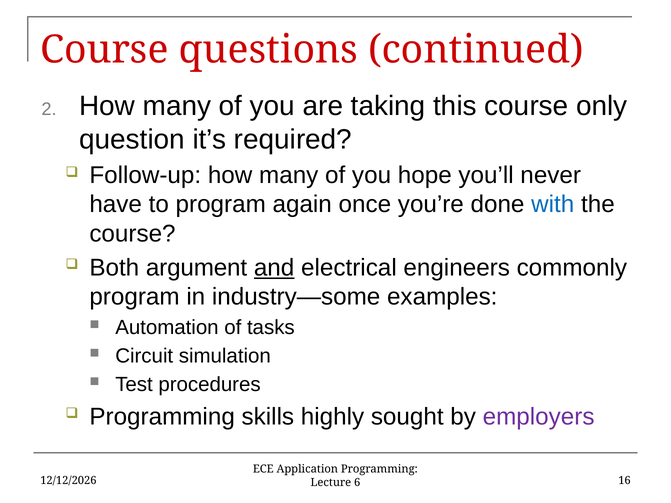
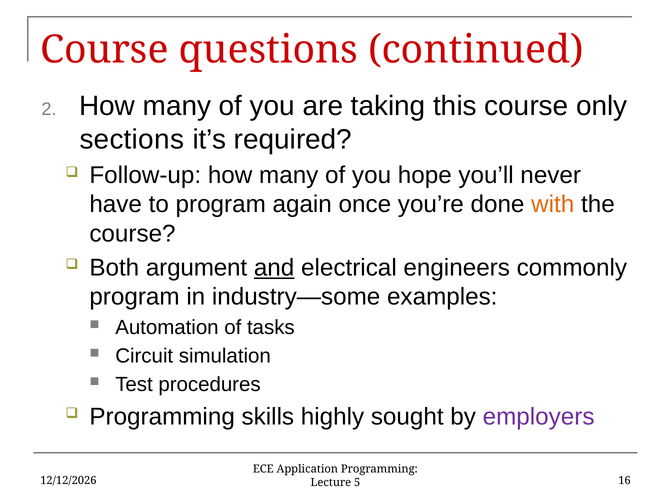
question: question -> sections (132, 140)
with colour: blue -> orange (553, 205)
6: 6 -> 5 (357, 483)
